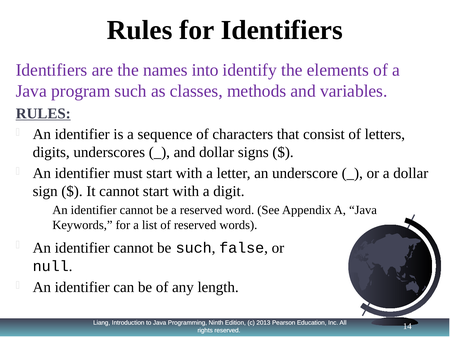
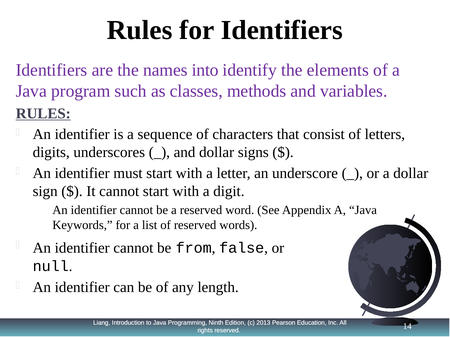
be such: such -> from (194, 248)
